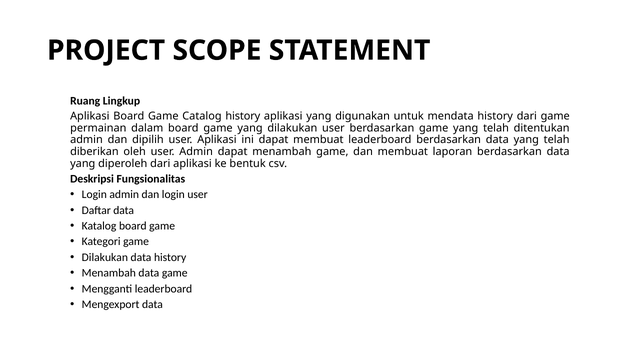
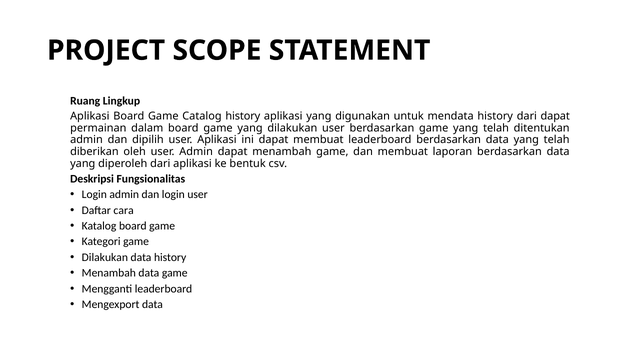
dari game: game -> dapat (555, 116)
Daftar data: data -> cara (124, 210)
